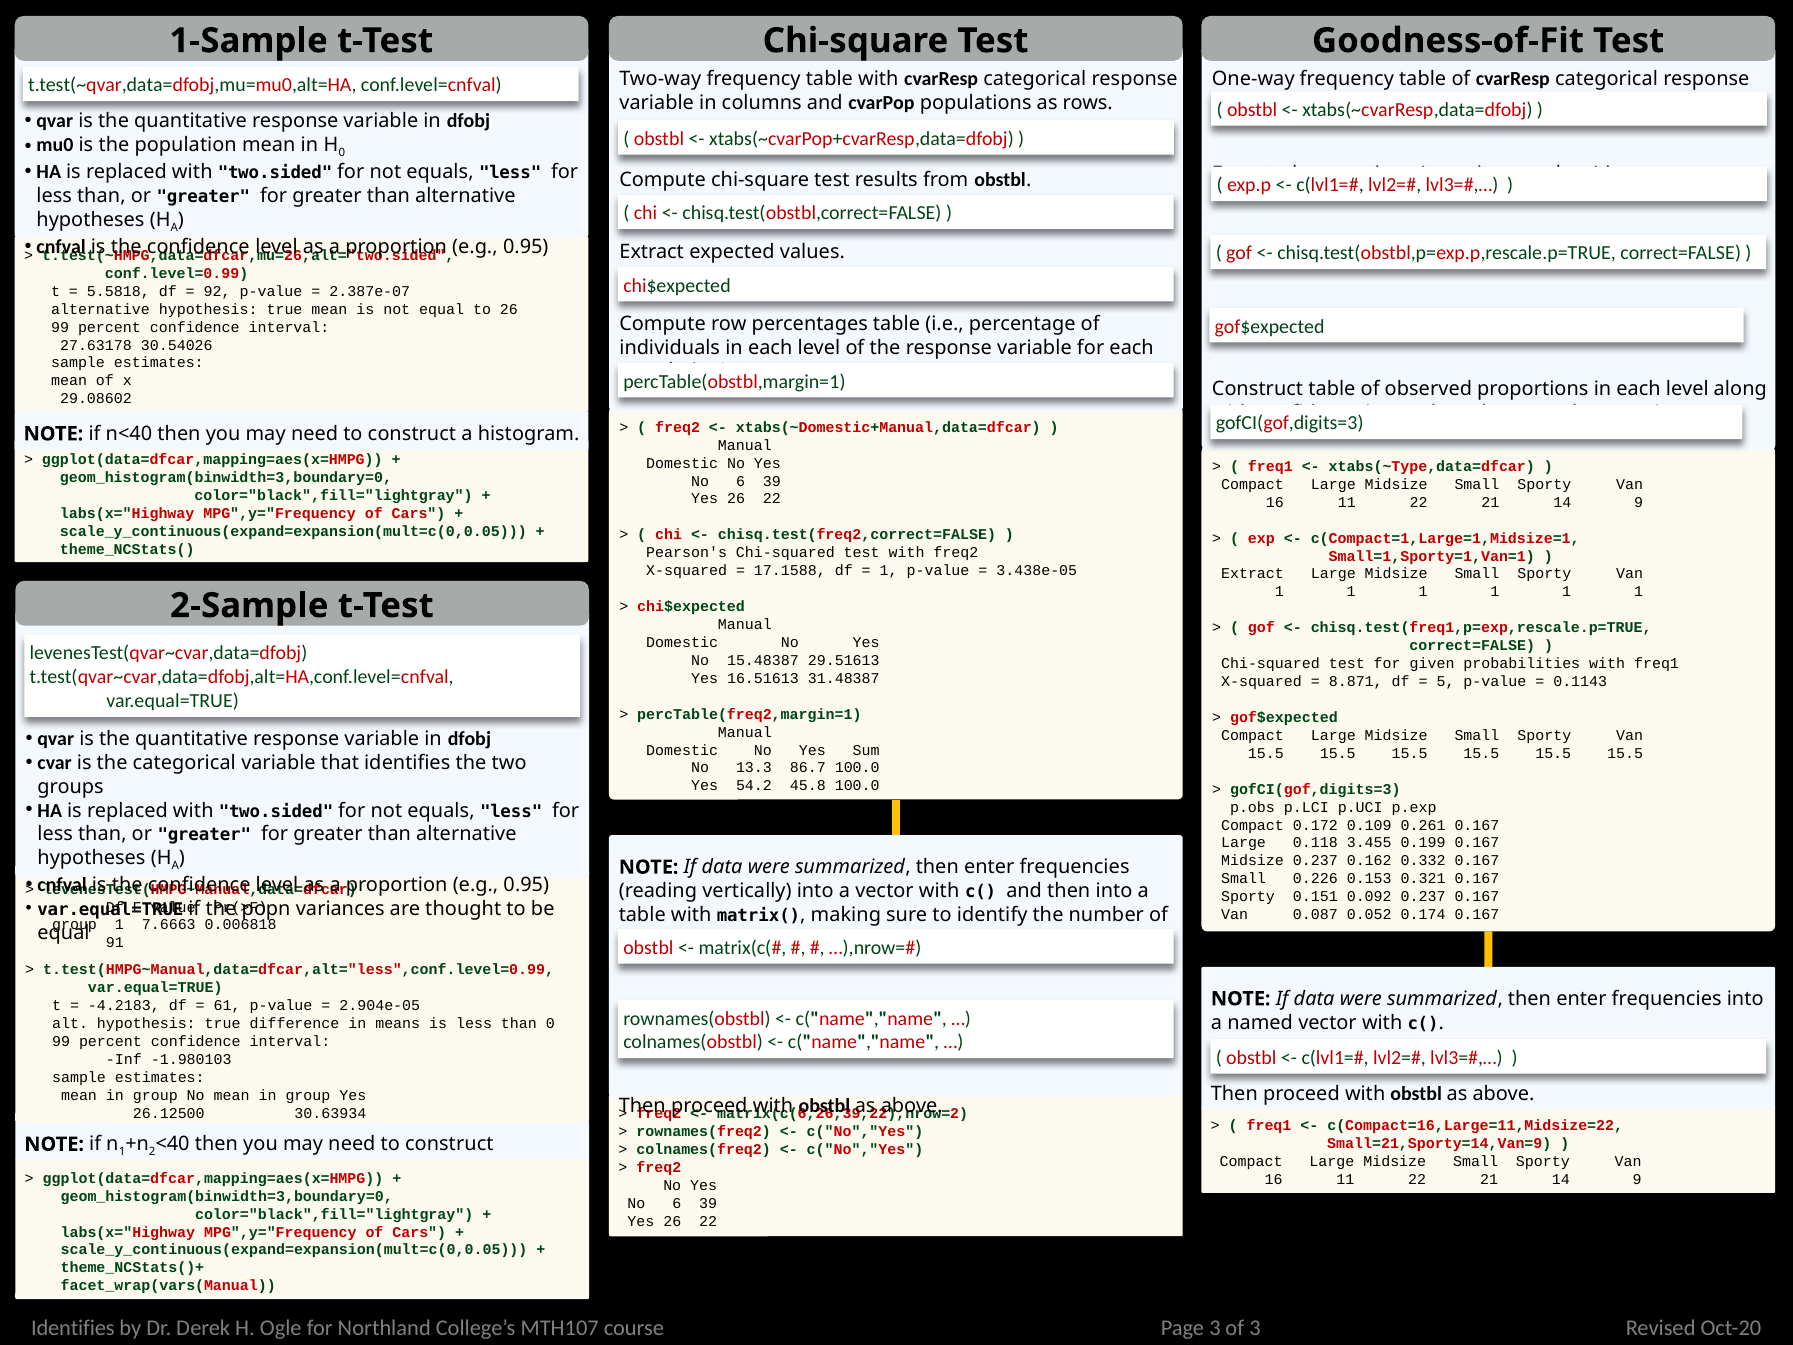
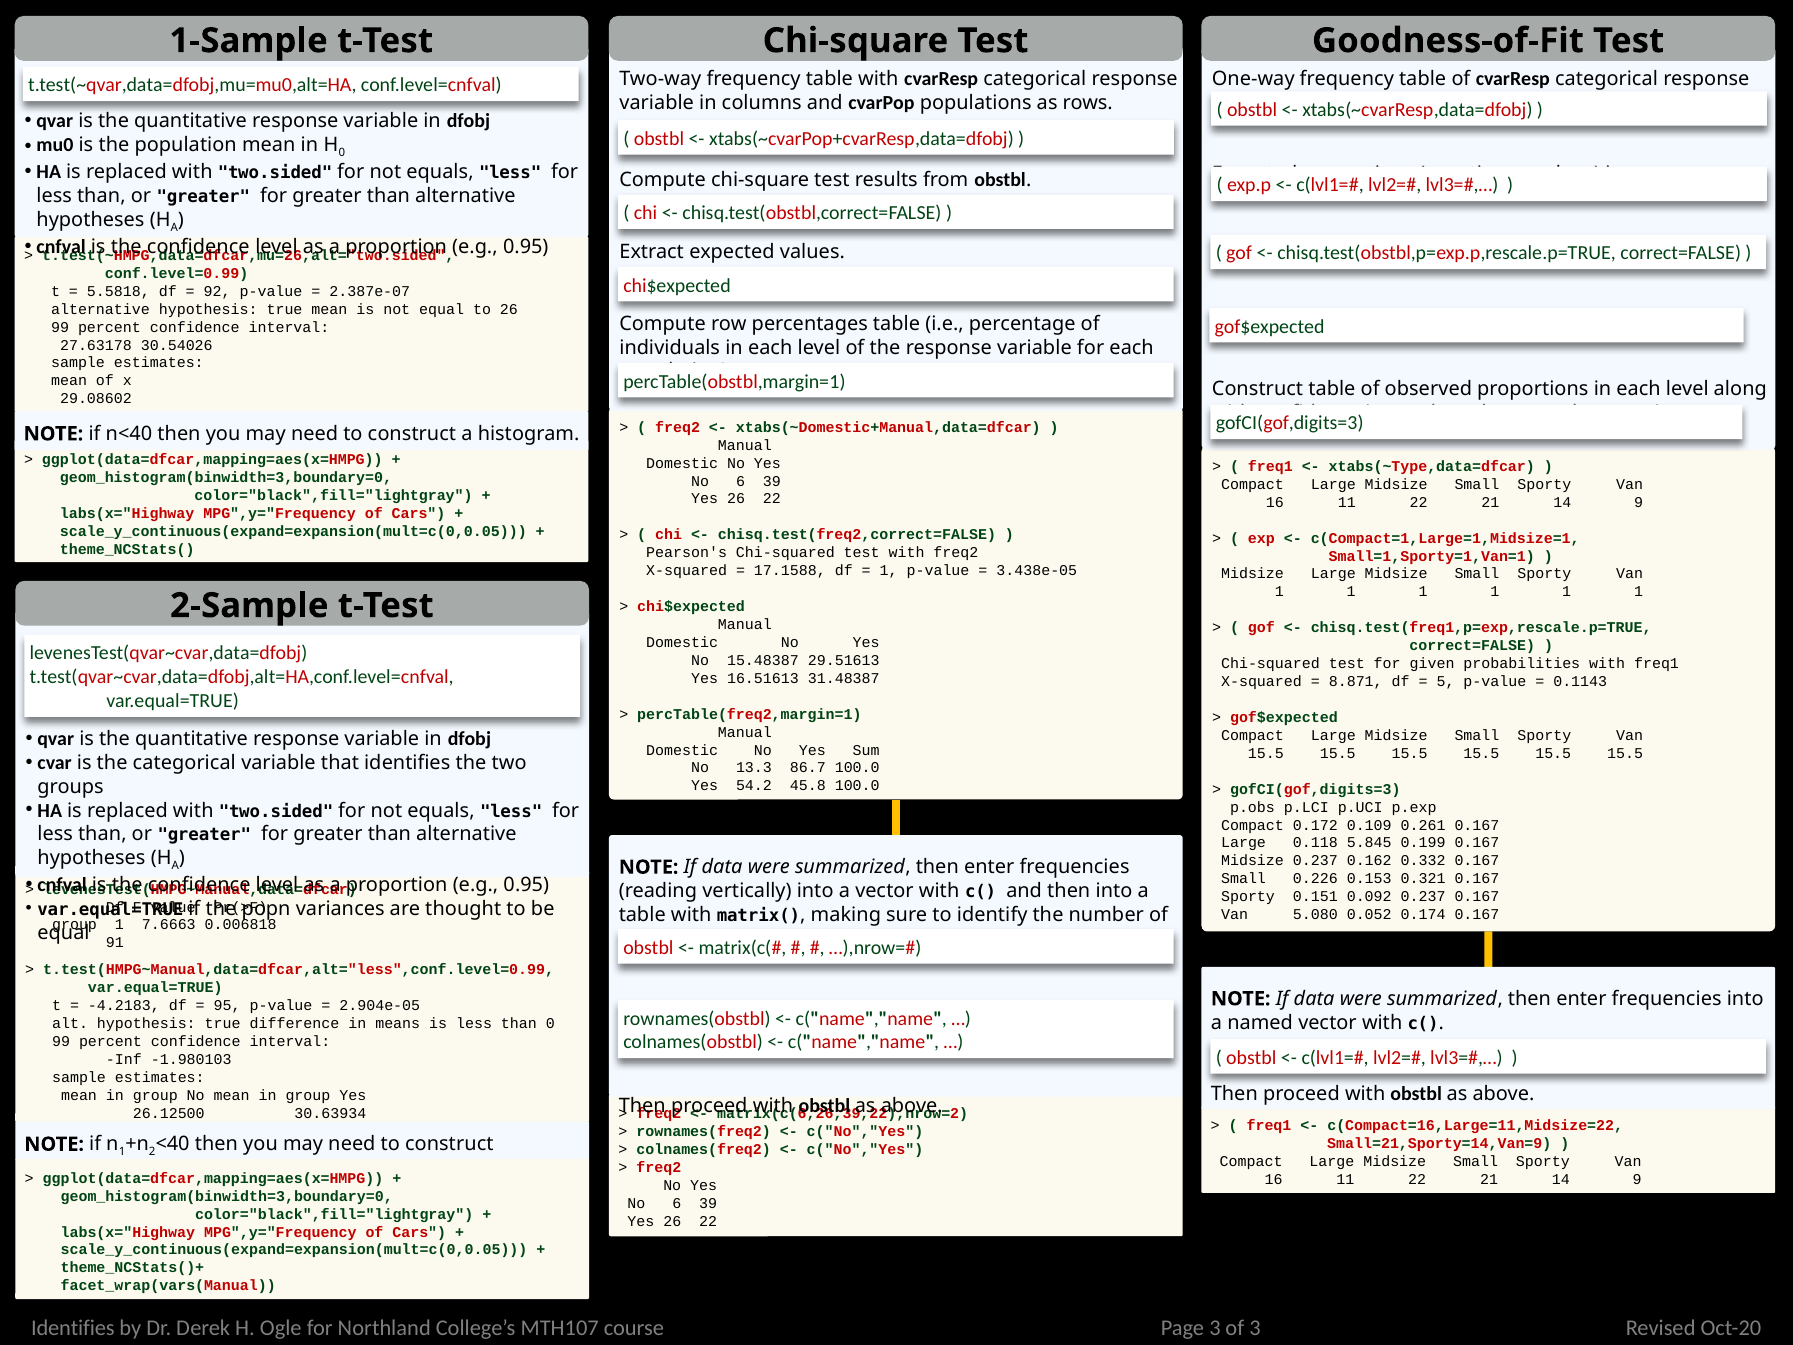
Extract: Extract -> Midsize (1252, 574)
3.455: 3.455 -> 5.845 (1369, 843)
0.087: 0.087 -> 5.080 (1315, 915)
61: 61 -> 95 (227, 1006)
